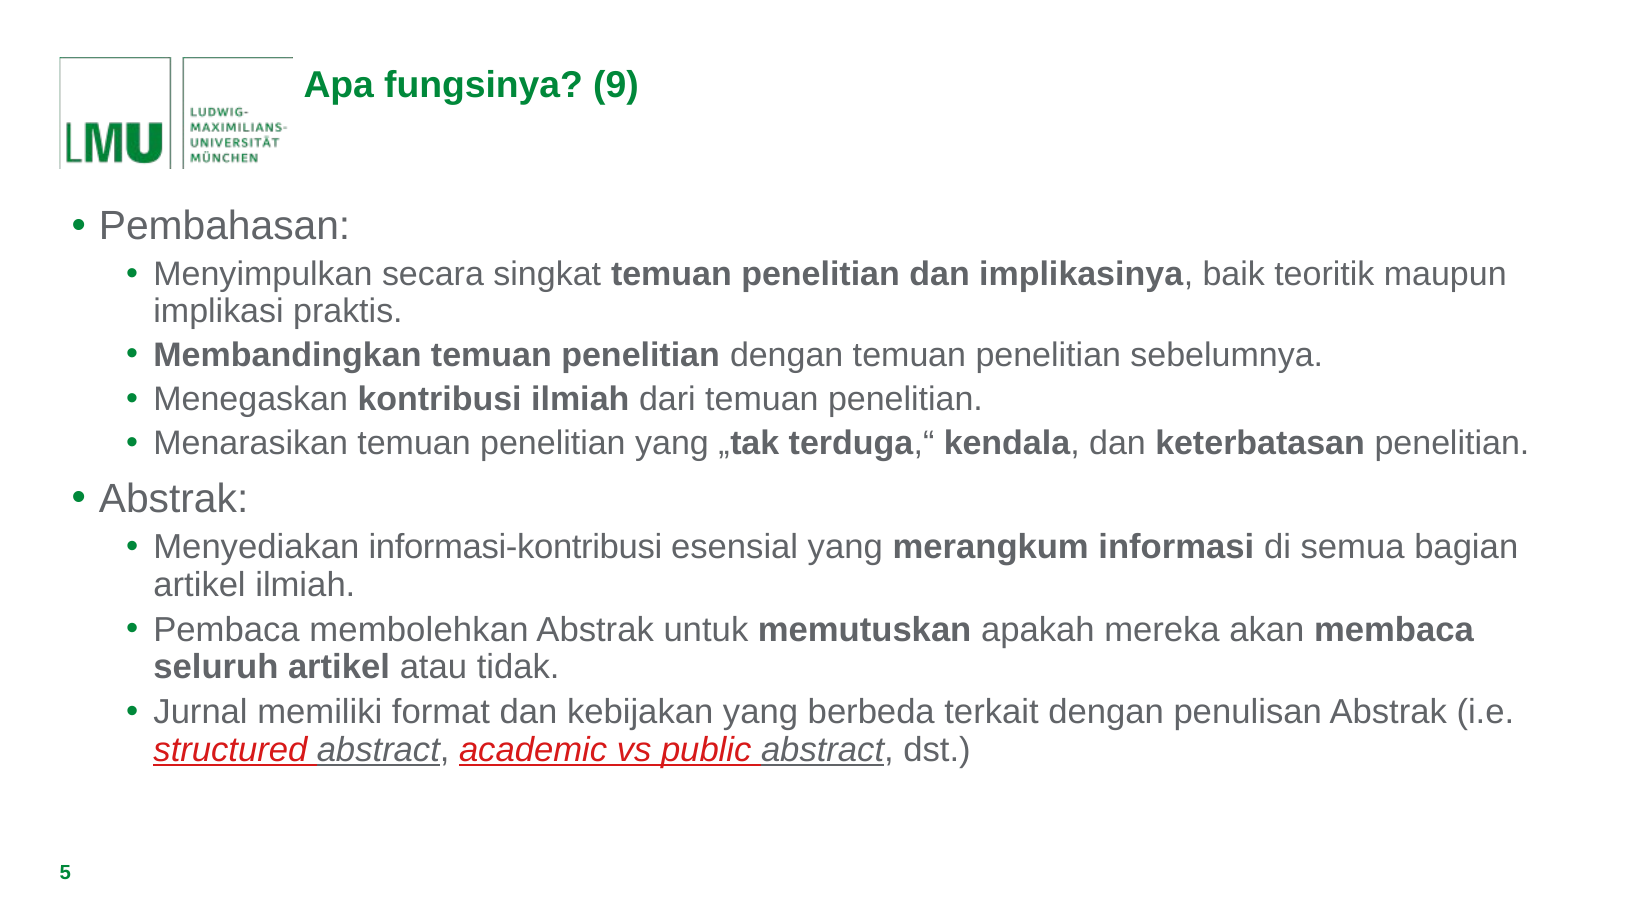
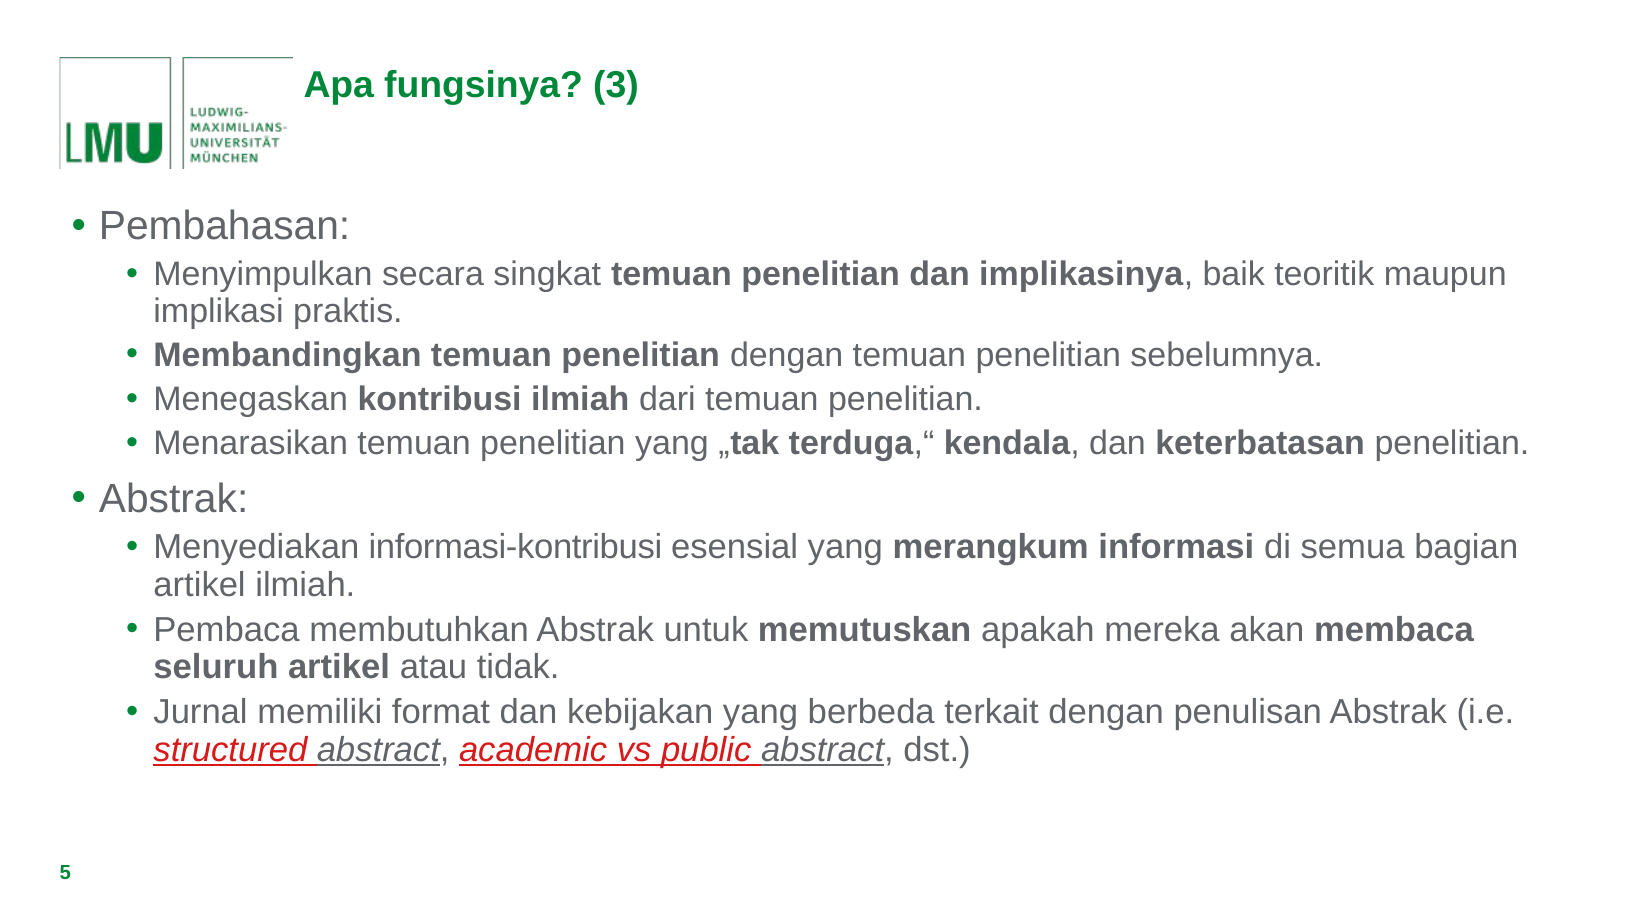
9: 9 -> 3 (616, 85)
membolehkan: membolehkan -> membutuhkan (419, 630)
